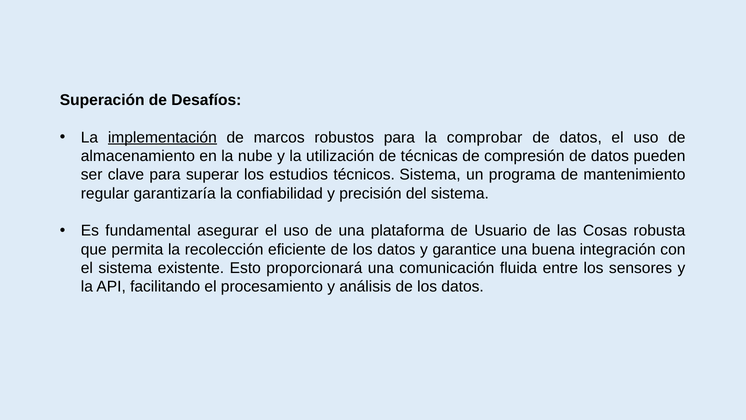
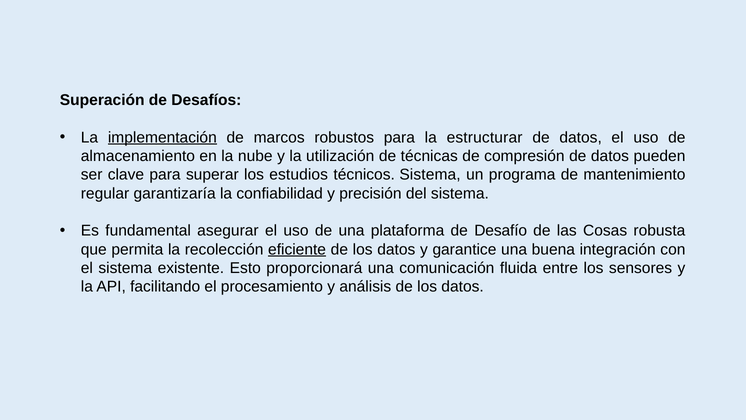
comprobar: comprobar -> estructurar (485, 137)
Usuario: Usuario -> Desafío (501, 231)
eficiente underline: none -> present (297, 249)
